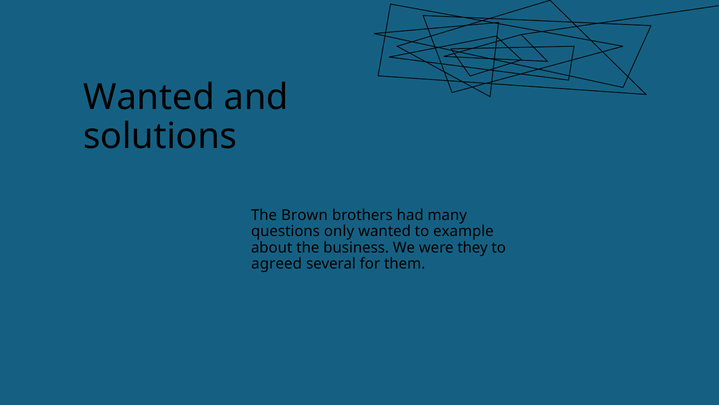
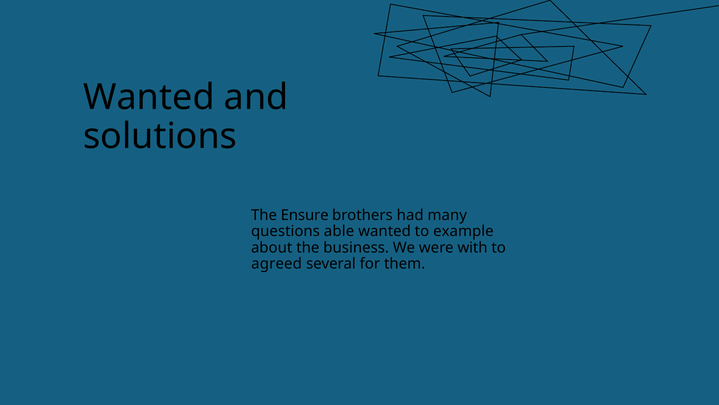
Brown: Brown -> Ensure (305, 215)
only: only -> able (339, 231)
they: they -> with (473, 247)
